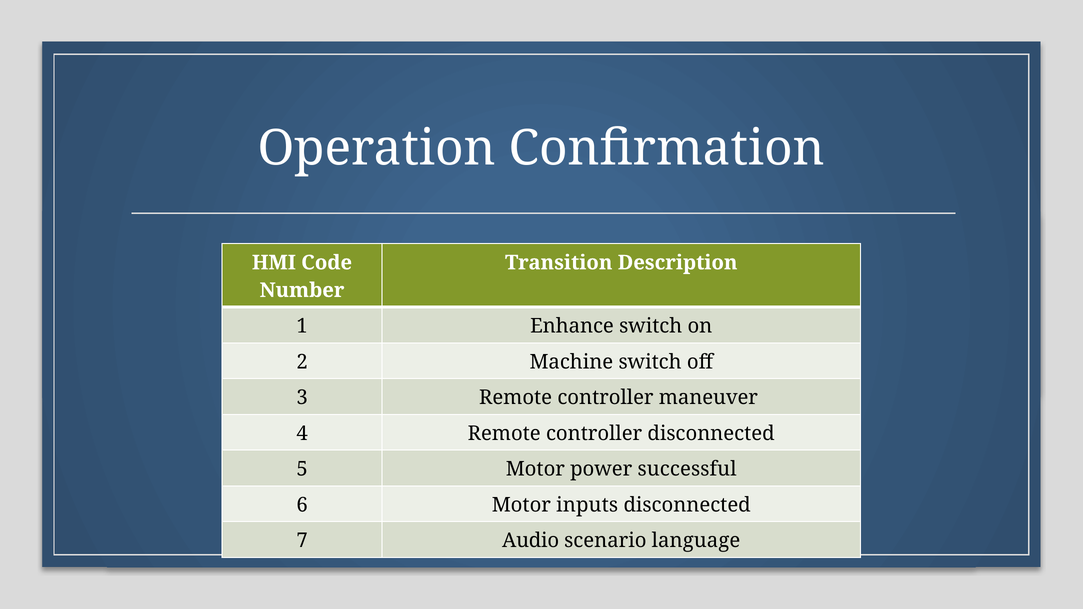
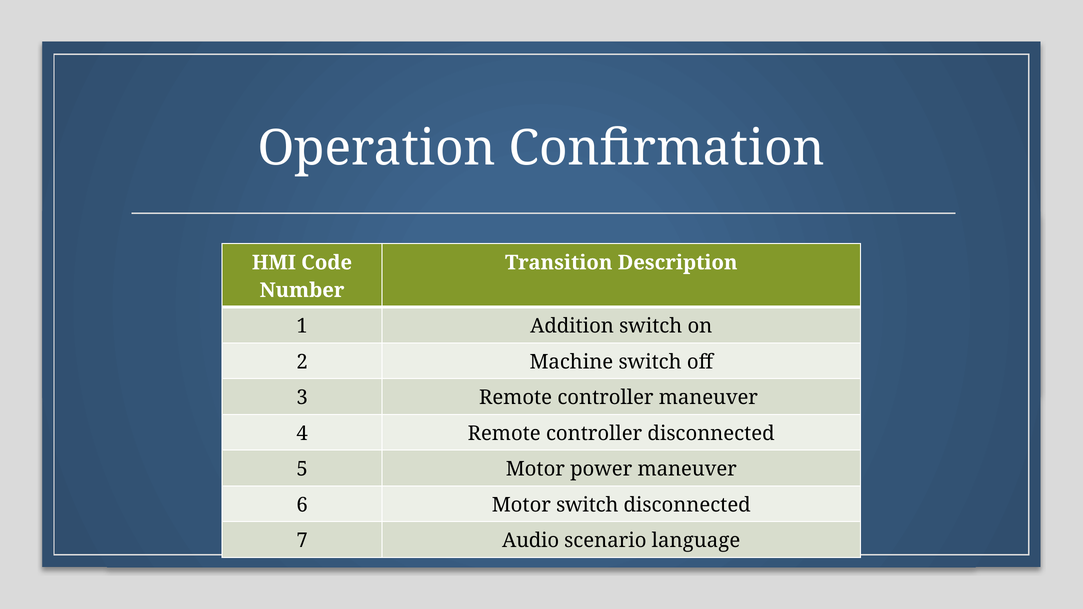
Enhance: Enhance -> Addition (572, 326)
power successful: successful -> maneuver (687, 469)
Motor inputs: inputs -> switch (587, 505)
